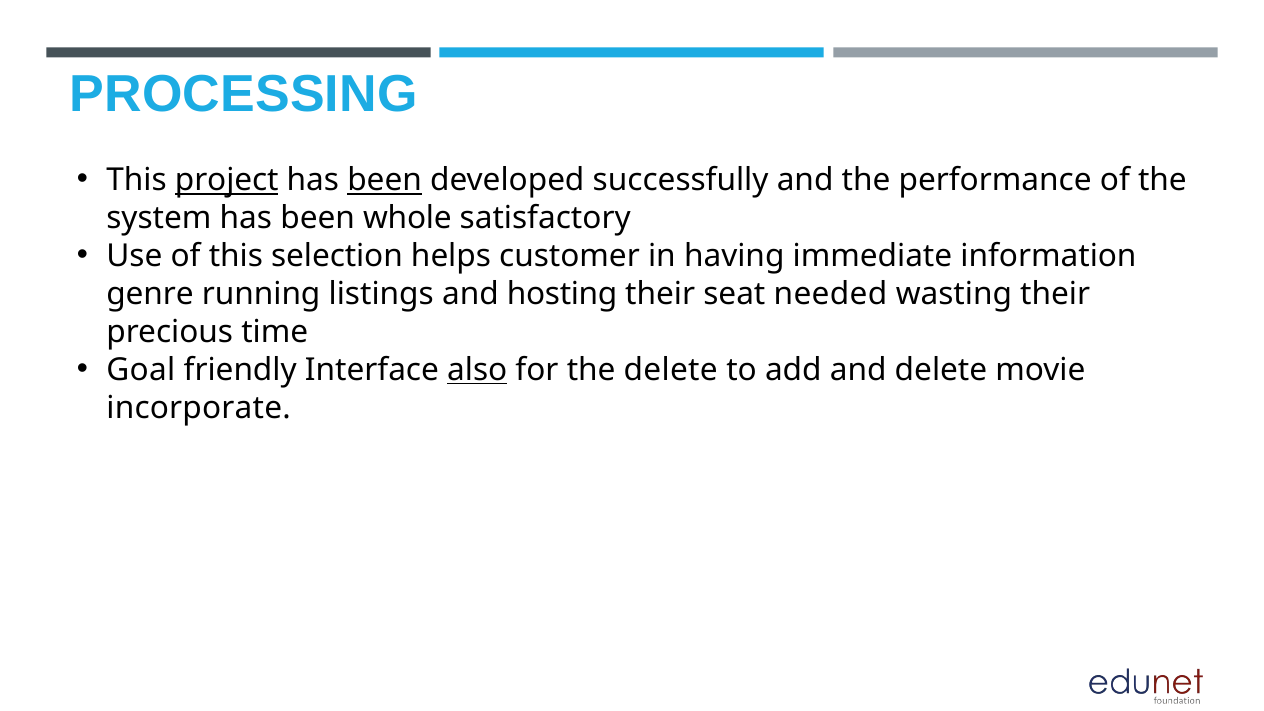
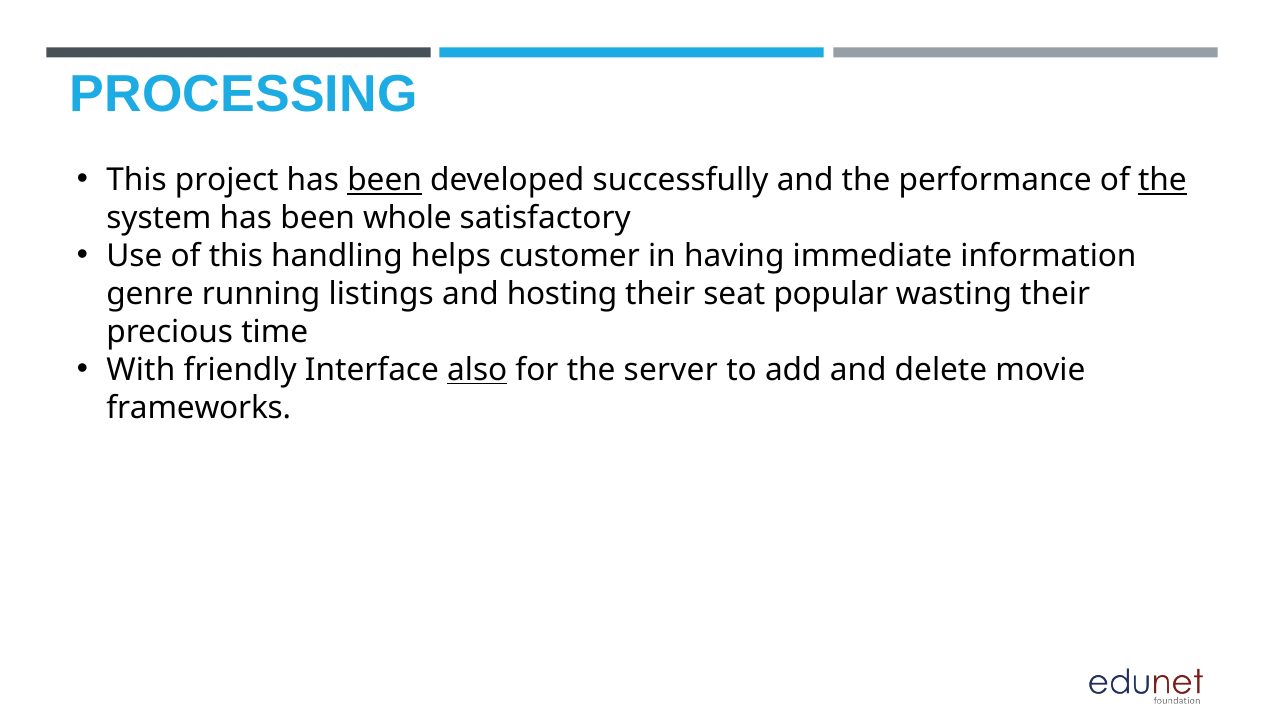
project underline: present -> none (227, 180)
the underline: none -> present (1162, 180)
selection: selection -> handling (337, 256)
needed: needed -> popular (831, 294)
Goal: Goal -> With (141, 370)
the delete: delete -> server (671, 370)
incorporate: incorporate -> frameworks (199, 408)
